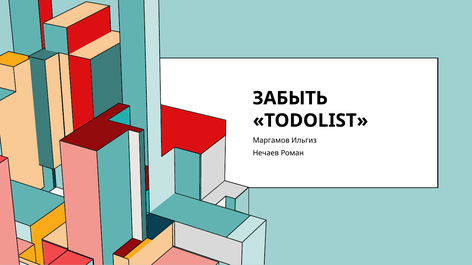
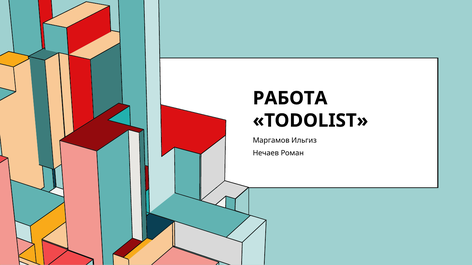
ЗАБЫТЬ: ЗАБЫТЬ -> РАБОТА (290, 98)
